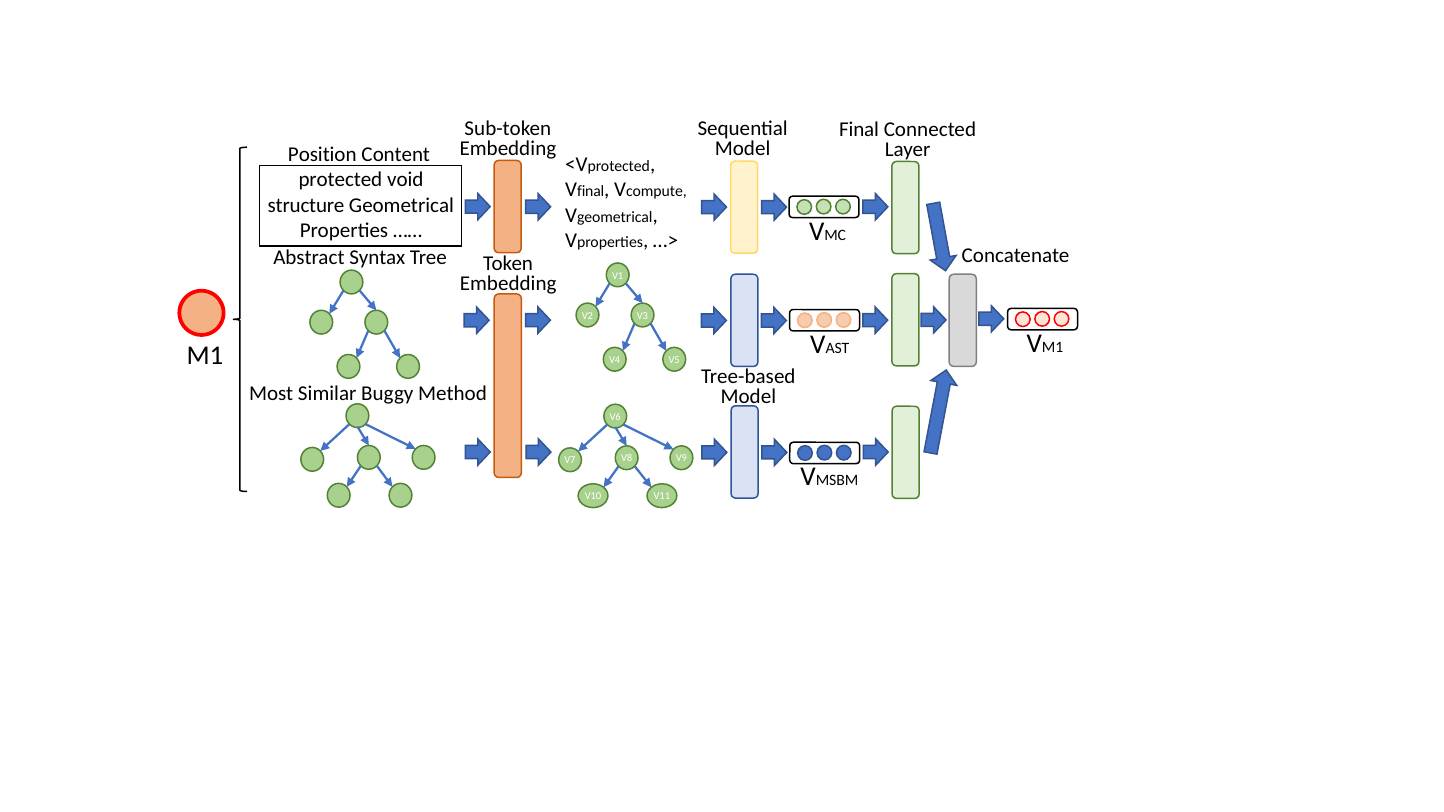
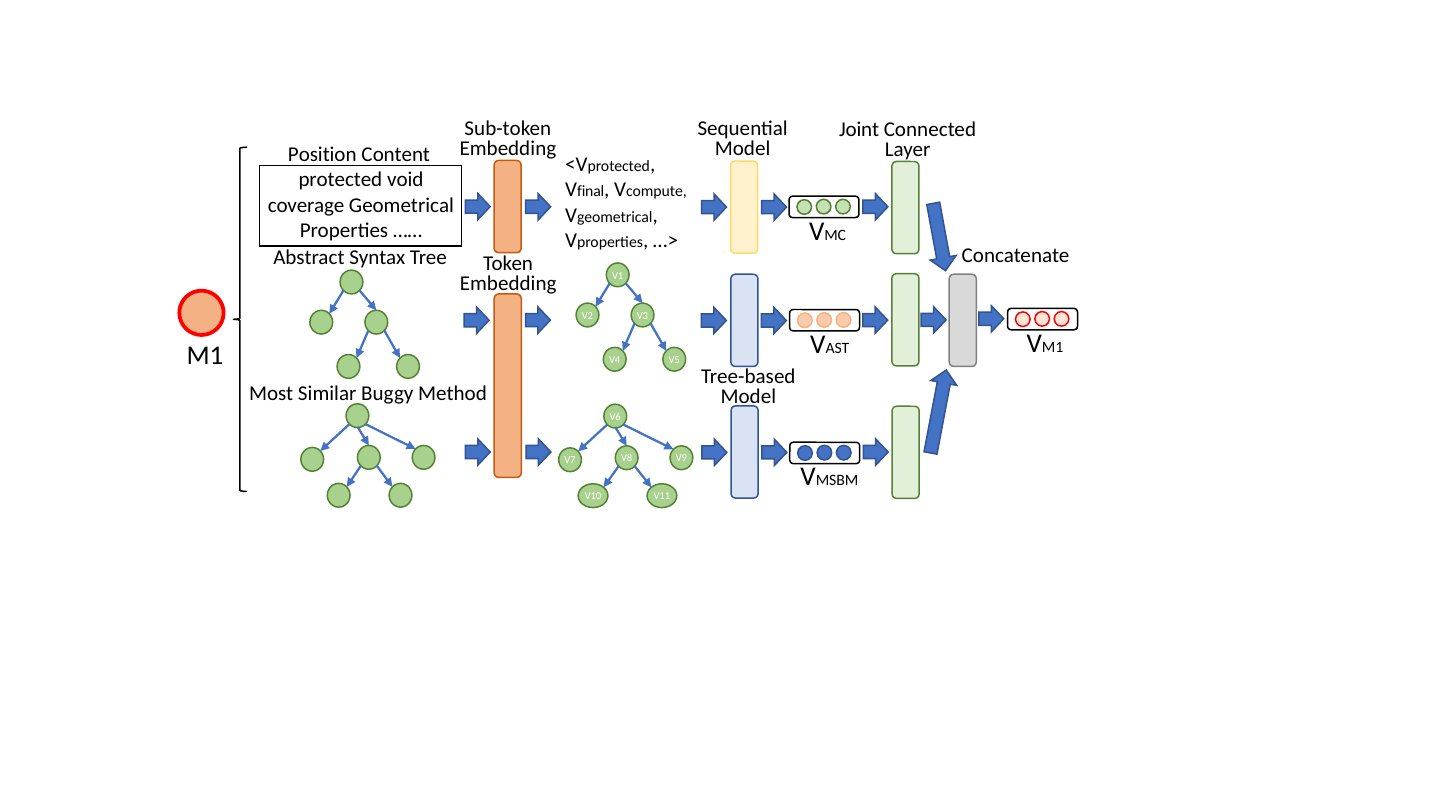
Final: Final -> Joint (859, 129)
structure: structure -> coverage (306, 205)
